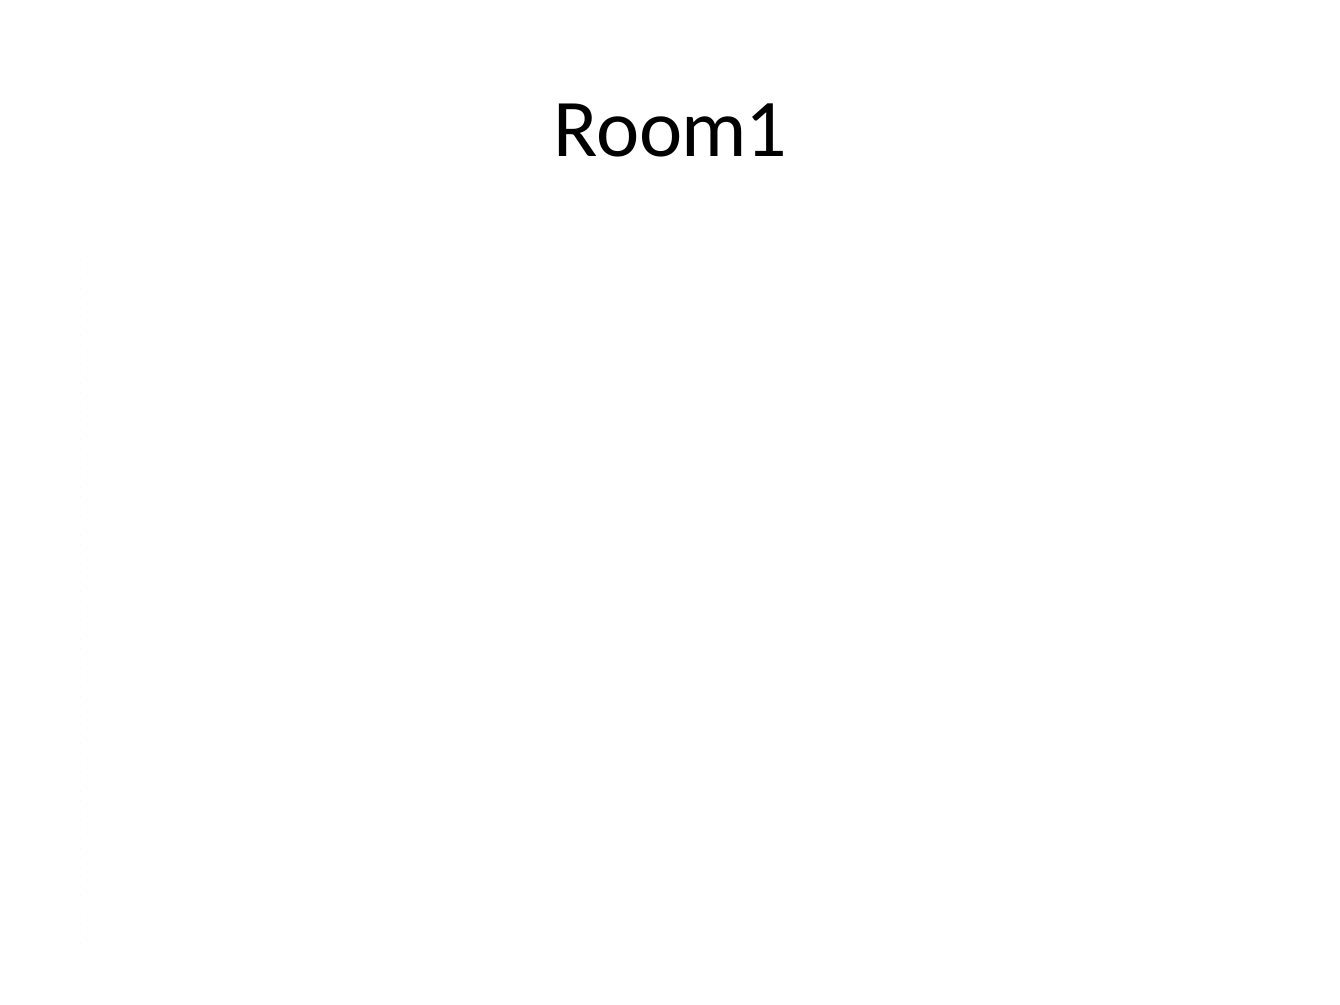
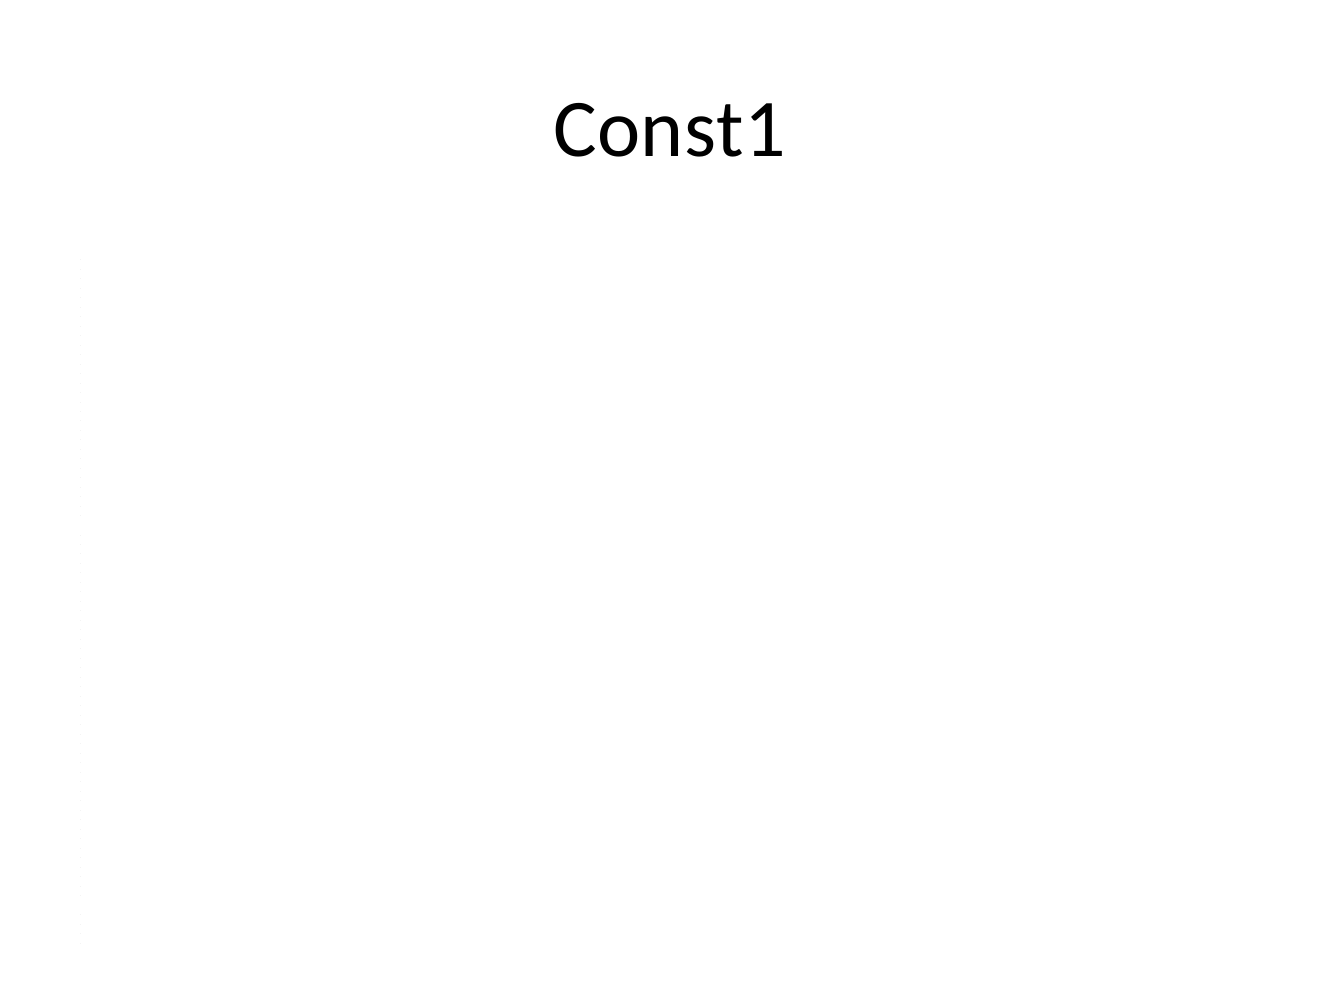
Room1: Room1 -> Const1 (670, 130)
